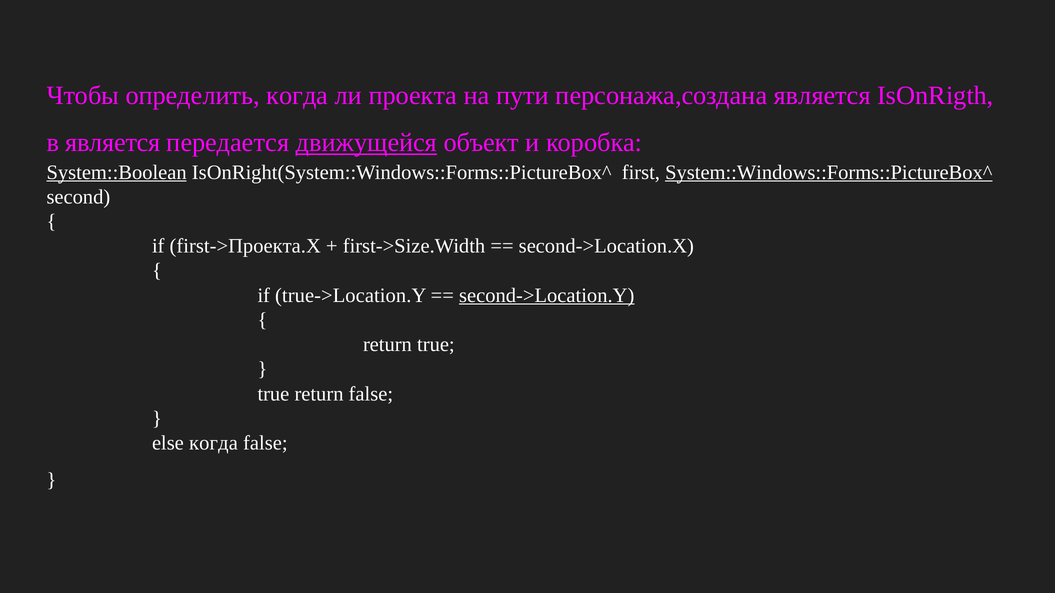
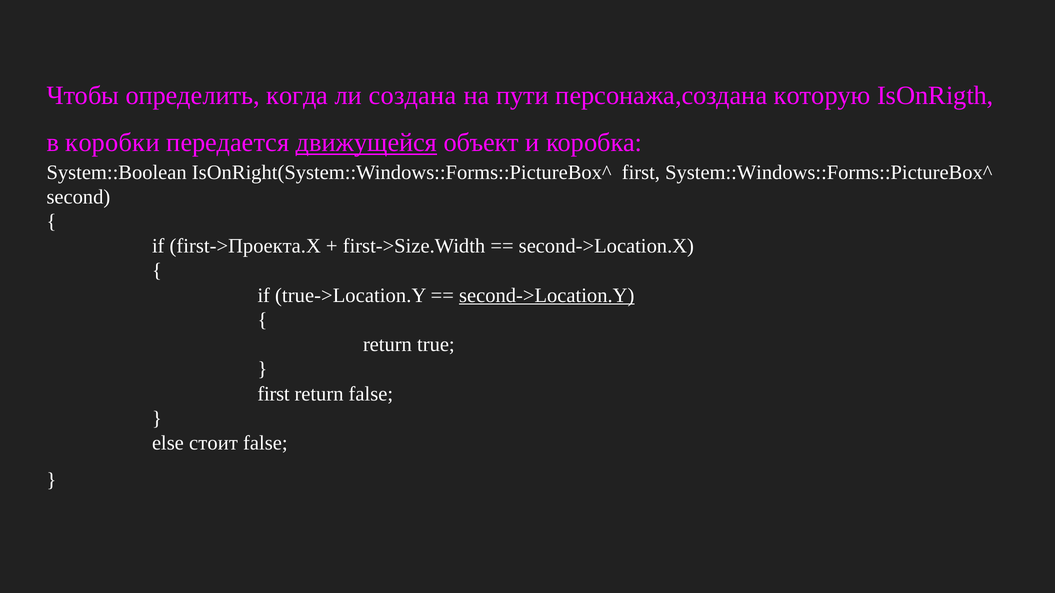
проекта: проекта -> создана (413, 95)
персонажа,создана является: является -> которую (822, 95)
в является: является -> коробки (113, 143)
System::Boolean underline: present -> none (117, 172)
System::Windows::Forms::PictureBox^ underline: present -> none (829, 172)
true: true -> first (273, 394)
else когда: когда -> стоит (213, 443)
